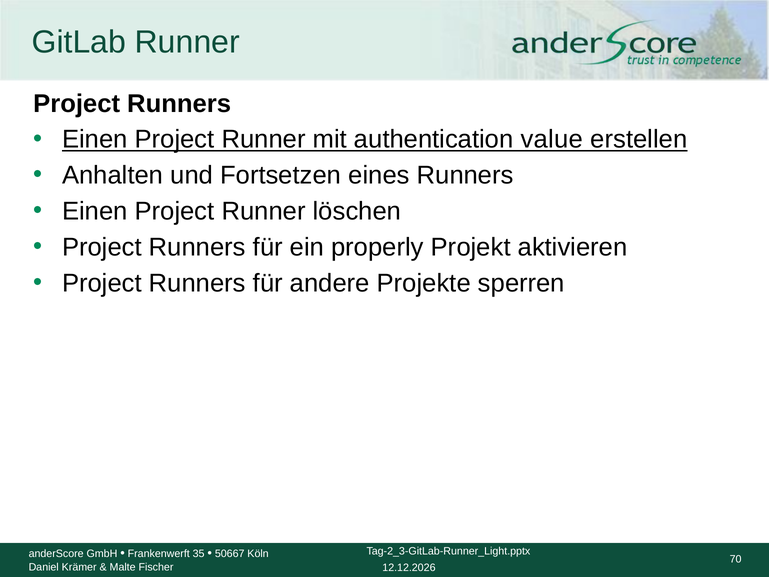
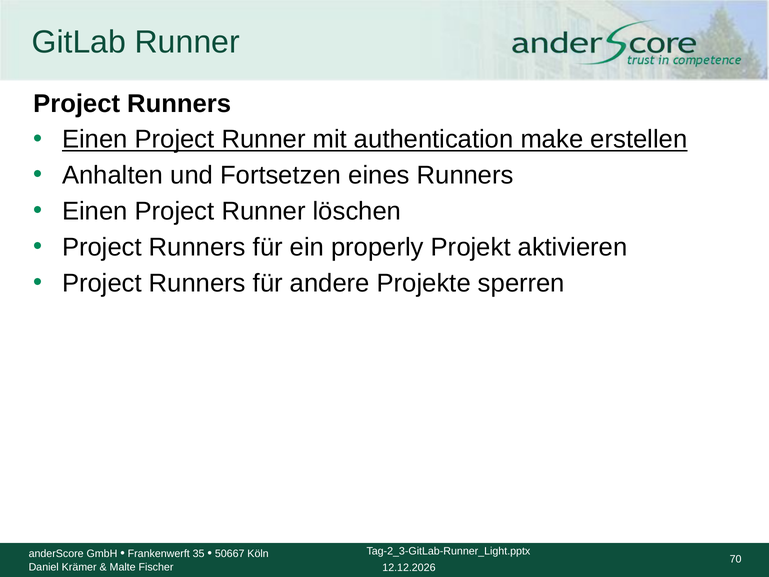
value: value -> make (552, 139)
